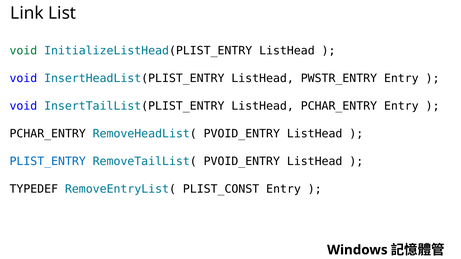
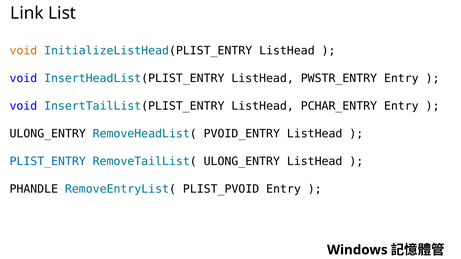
void colour: green -> orange (23, 51)
PCHAR_ENTRY: PCHAR_ENTRY -> ULONG_ENTRY (48, 134)
RemoveTailList( PVOID_ENTRY: PVOID_ENTRY -> ULONG_ENTRY (242, 162)
TYPEDEF: TYPEDEF -> PHANDLE (34, 189)
PLIST_CONST: PLIST_CONST -> PLIST_PVOID (221, 189)
